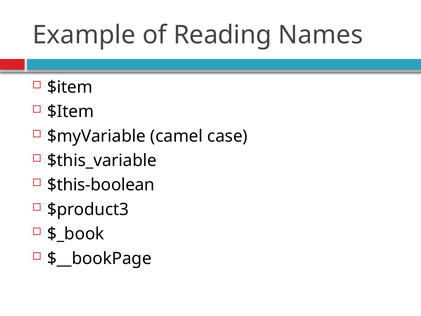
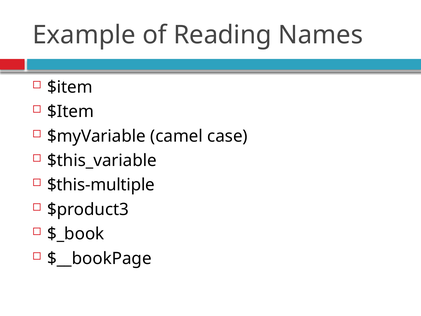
$this-boolean: $this-boolean -> $this-multiple (101, 185)
